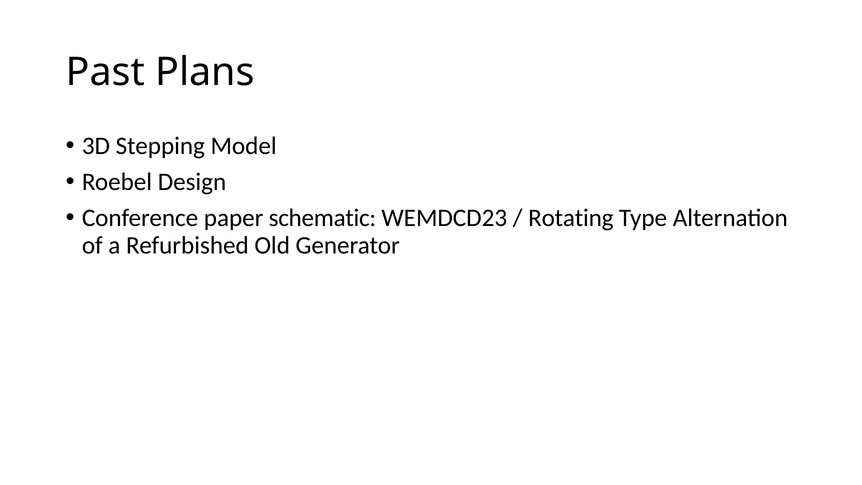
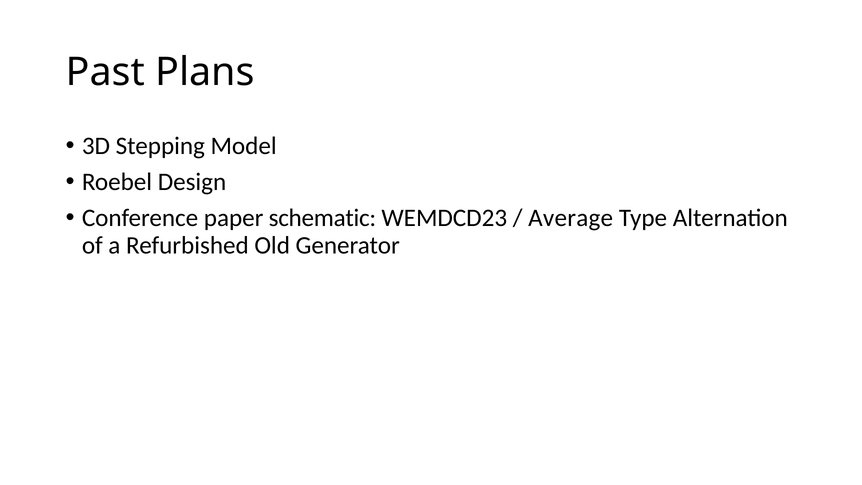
Rotating: Rotating -> Average (571, 218)
